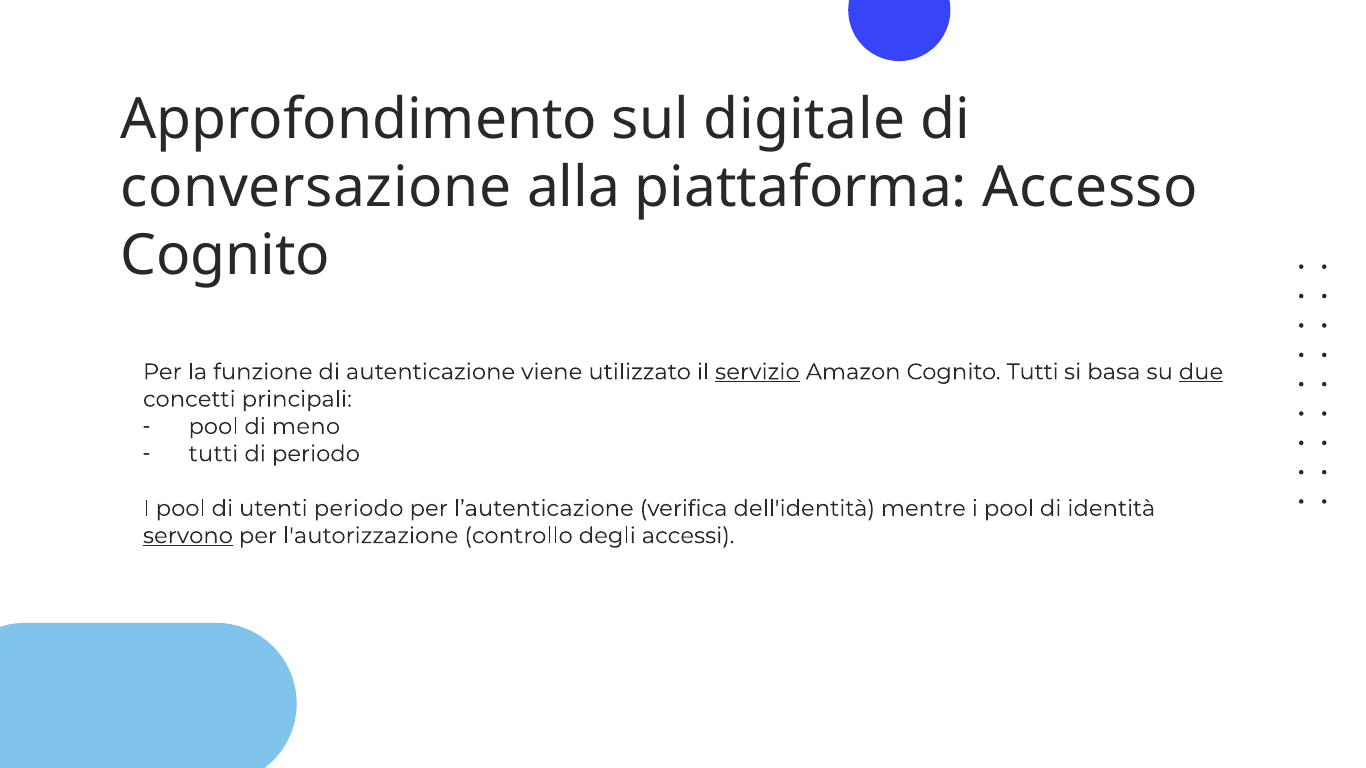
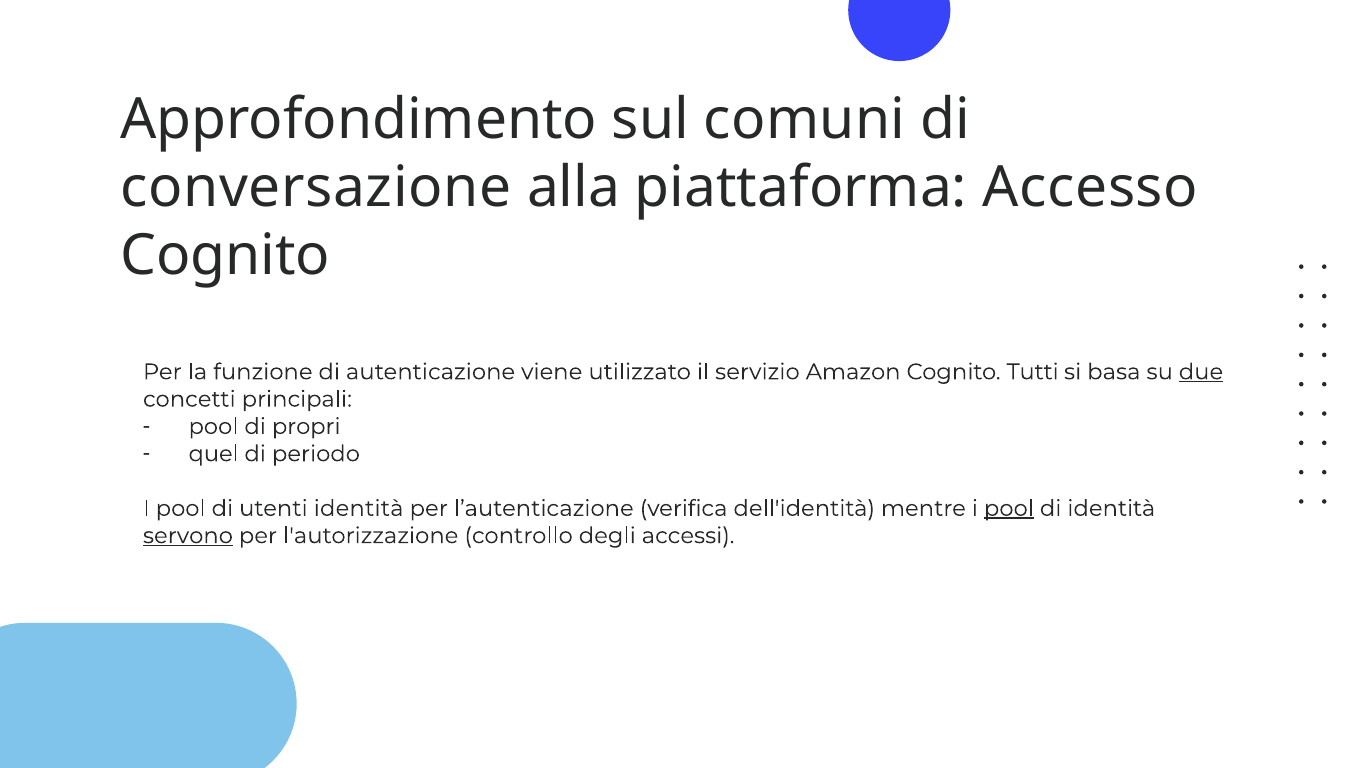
digitale: digitale -> comuni (805, 119)
servizio underline: present -> none (757, 372)
meno: meno -> propri (306, 427)
tutti: tutti -> quel (214, 454)
utenti periodo: periodo -> identità (359, 509)
pool underline: none -> present (1009, 509)
